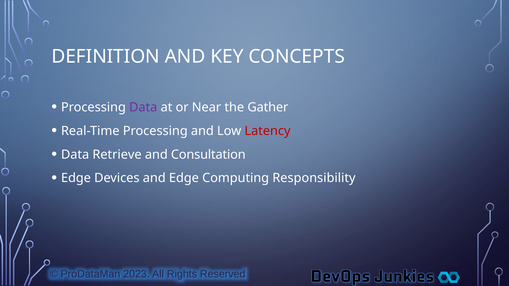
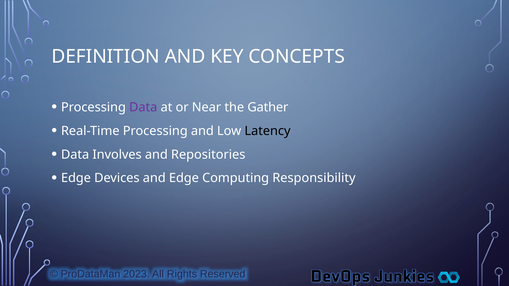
Latency colour: red -> black (268, 131)
Retrieve: Retrieve -> Involves (117, 155)
Consultation: Consultation -> Repositories (208, 155)
